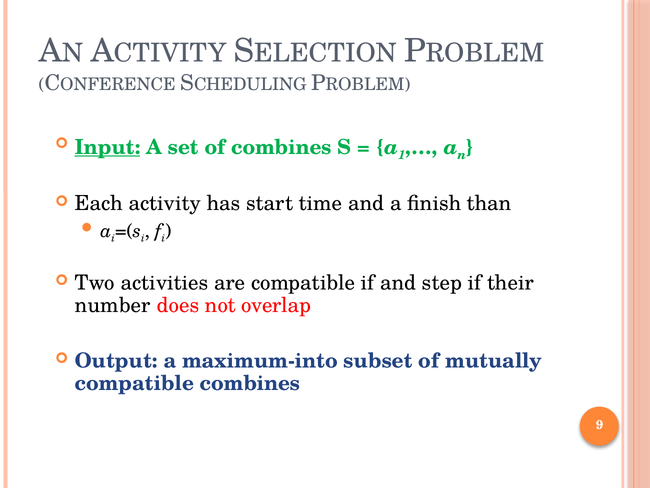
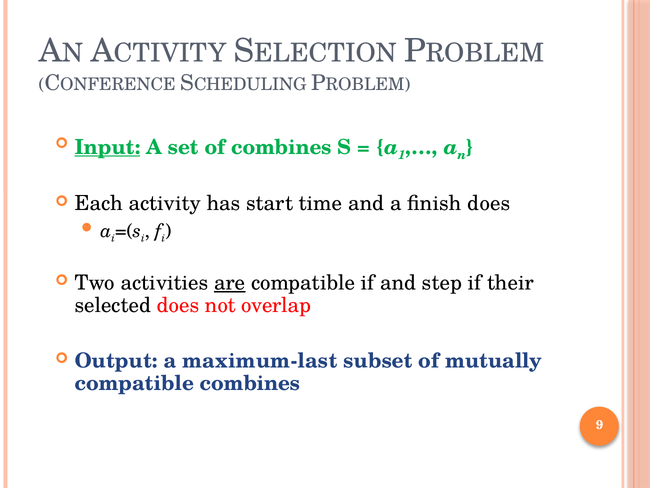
finish than: than -> does (489, 203)
are underline: none -> present (230, 282)
number: number -> selected (113, 305)
maximum-into: maximum-into -> maximum-last (260, 361)
